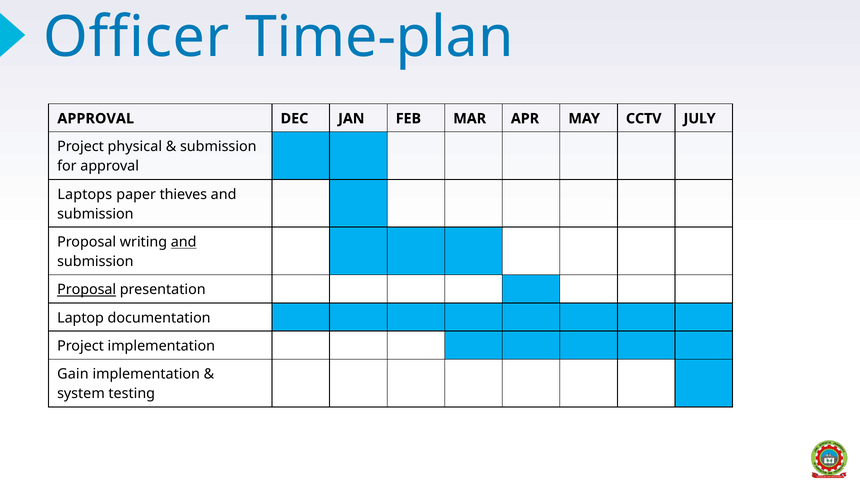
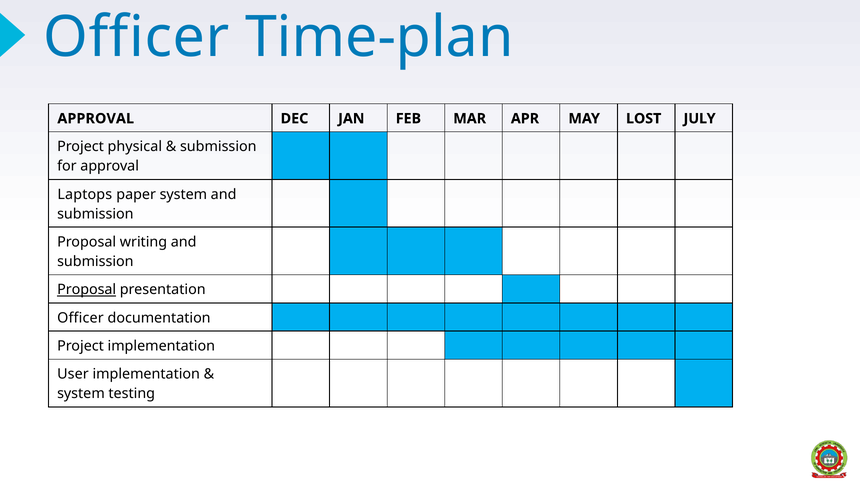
CCTV: CCTV -> LOST (644, 119)
paper thieves: thieves -> system (183, 194)
and underline: present -> none (184, 242)
Laptop: Laptop -> Officer (80, 318)
Gain: Gain -> User (73, 374)
